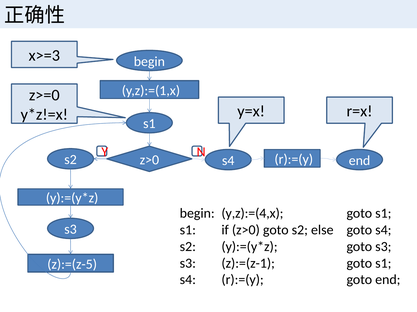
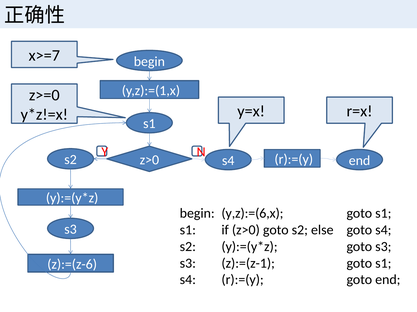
x>=3: x>=3 -> x>=7 (44, 56)
y,z):=(4,x: y,z):=(4,x -> y,z):=(6,x (252, 214)
z):=(z-5: z):=(z-5 -> z):=(z-6 (72, 265)
